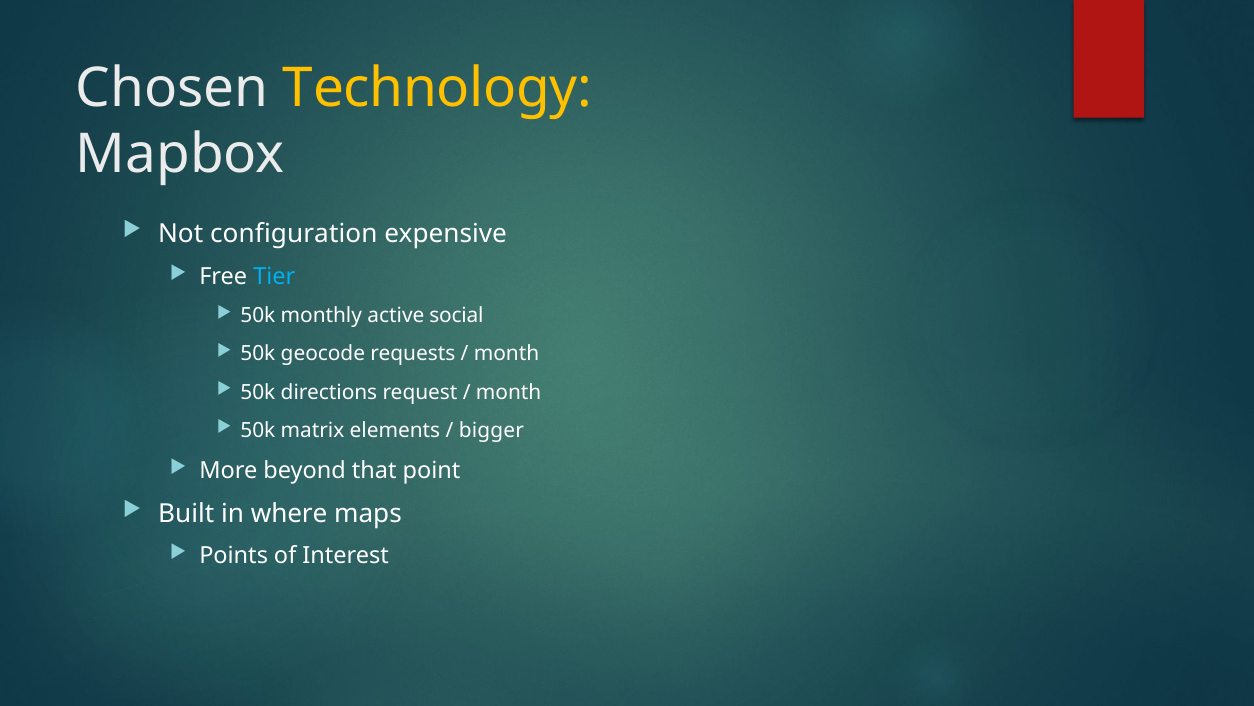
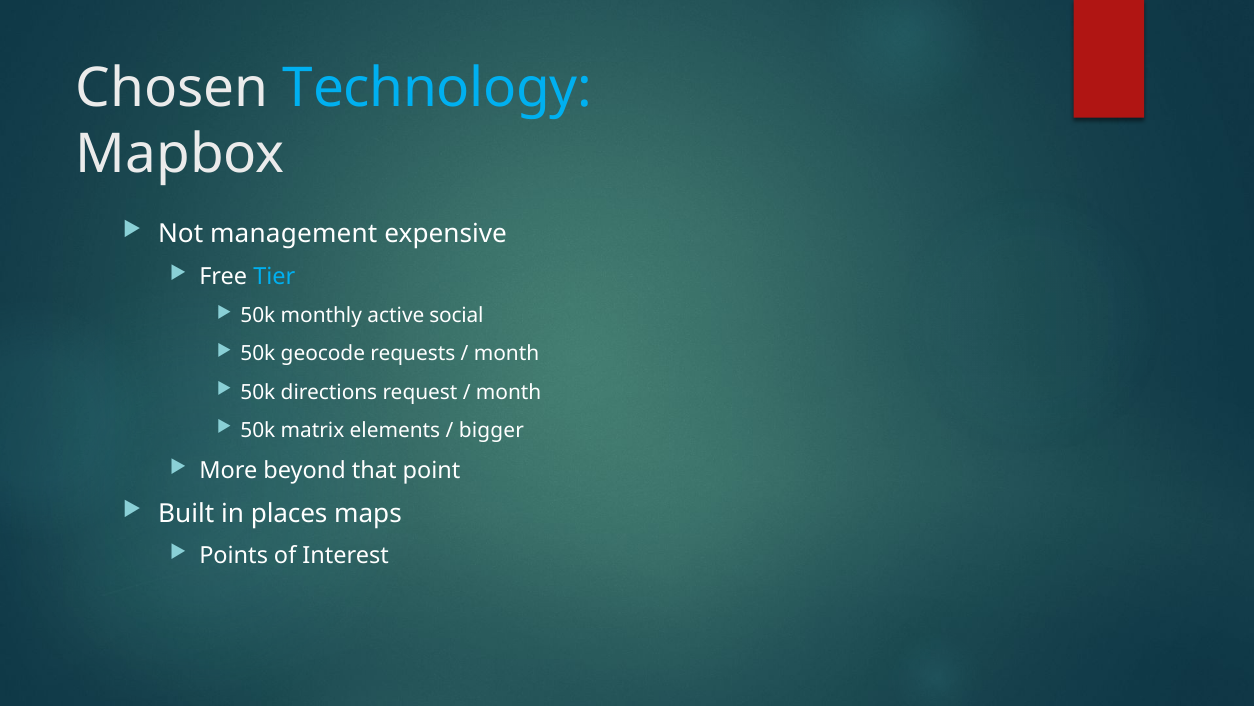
Technology colour: yellow -> light blue (437, 88)
configuration: configuration -> management (294, 233)
where: where -> places (289, 513)
